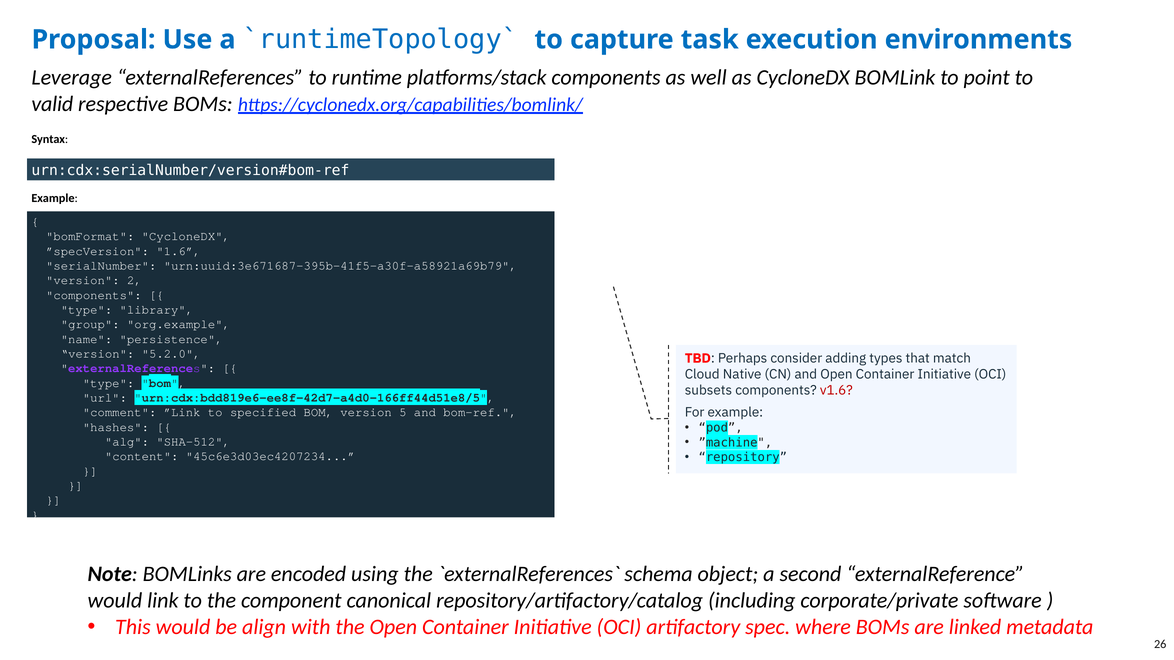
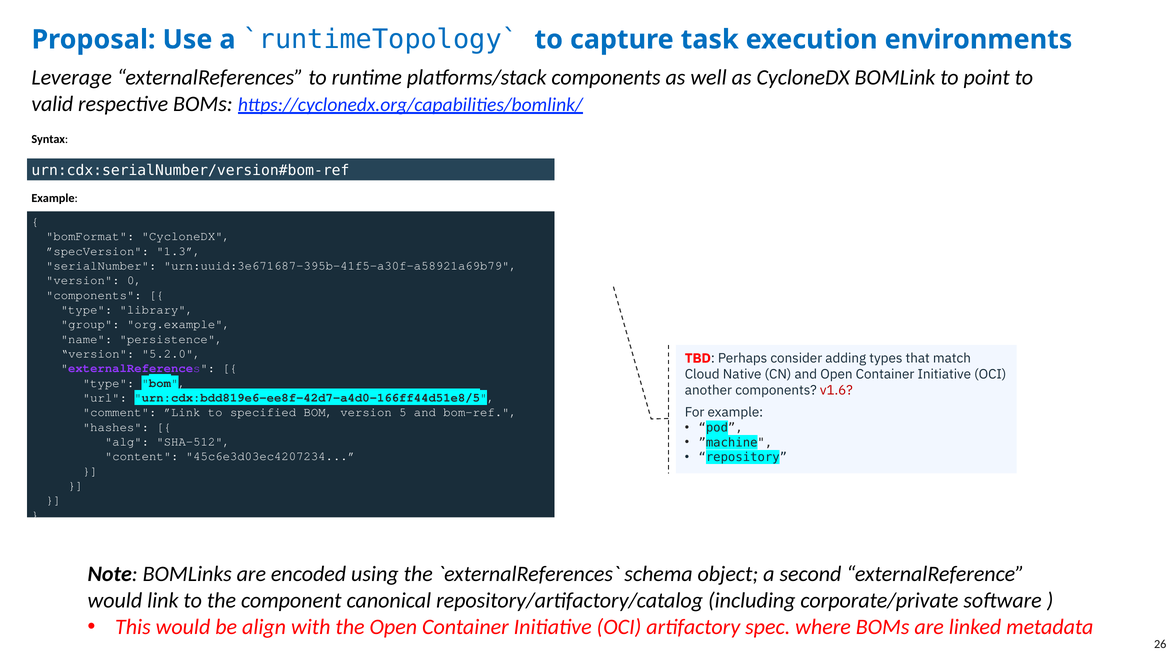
1.6: 1.6 -> 1.3 (178, 251)
2: 2 -> 0 (134, 281)
subsets: subsets -> another (708, 391)
